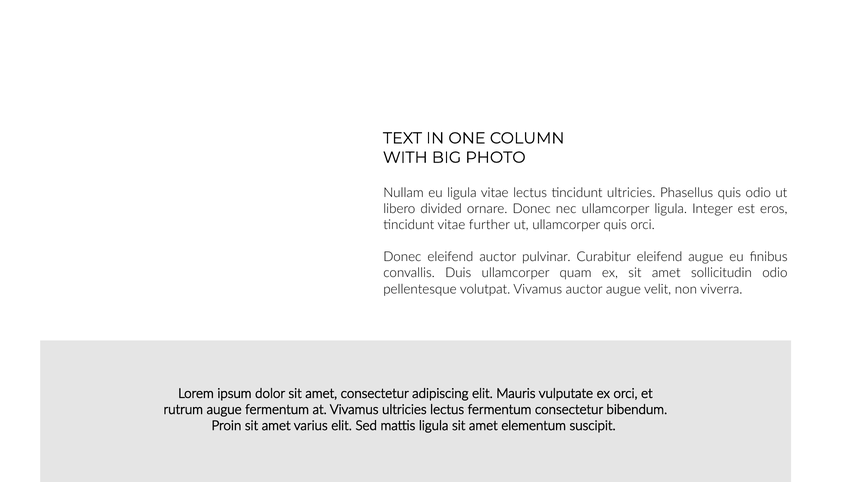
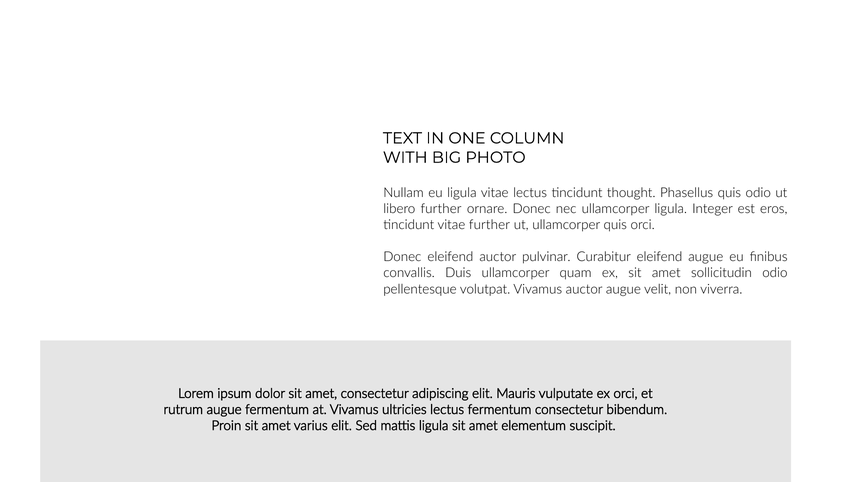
tincidunt ultricies: ultricies -> thought (631, 193)
libero divided: divided -> further (441, 209)
